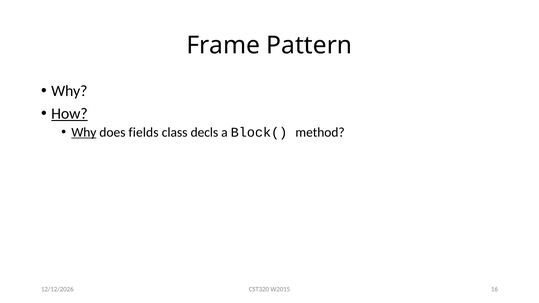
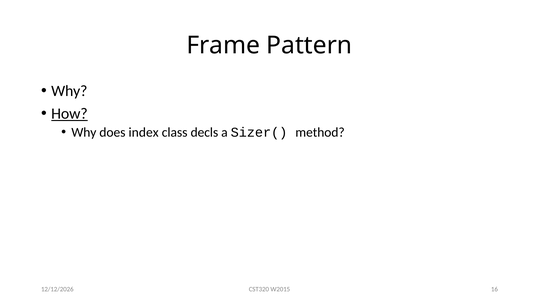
Why underline: present -> none (84, 132)
fields: fields -> index (144, 132)
Block(: Block( -> Sizer( (259, 132)
